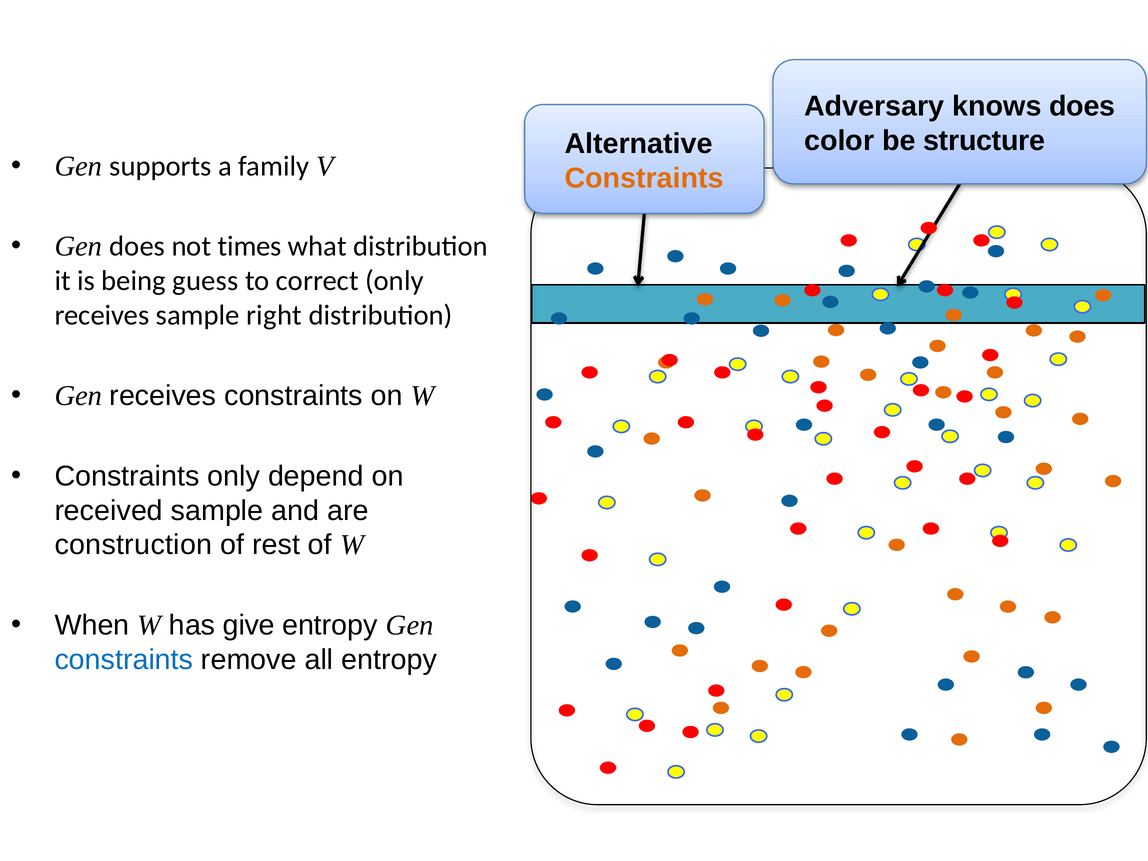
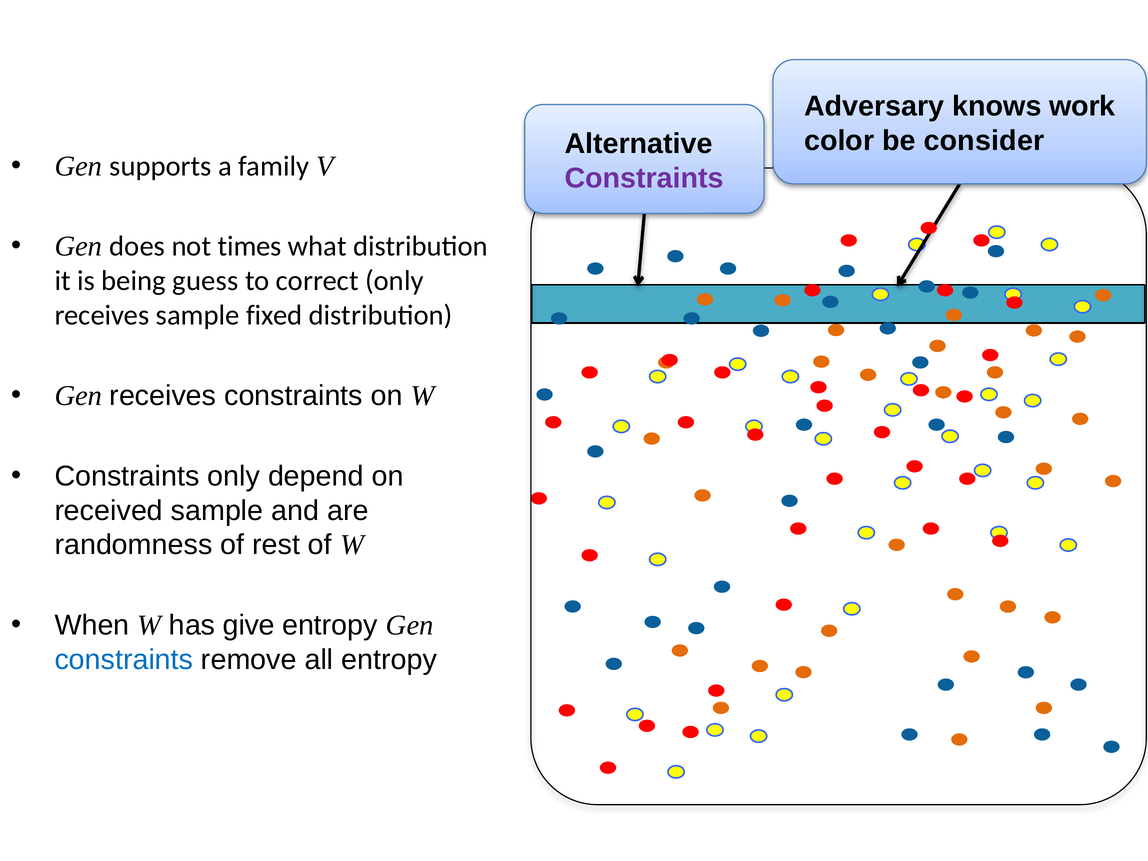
knows does: does -> work (1082, 107)
structure: structure -> consider (984, 141)
Constraints colour: orange -> purple (644, 178)
right: right -> fixed (274, 315)
construction: construction -> randomness (134, 545)
